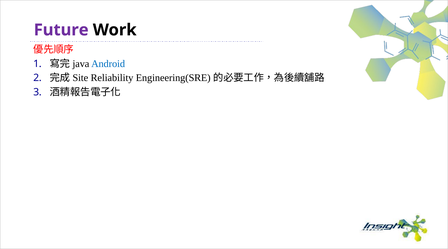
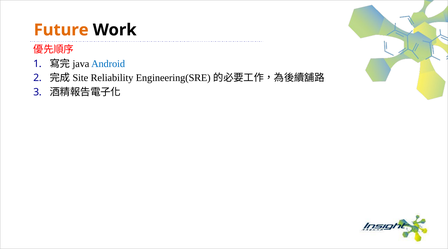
Future colour: purple -> orange (61, 30)
